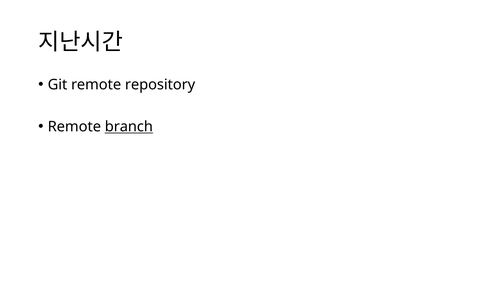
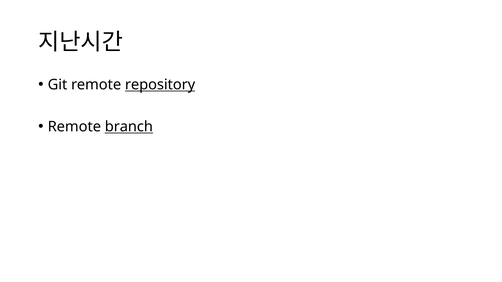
repository underline: none -> present (160, 85)
